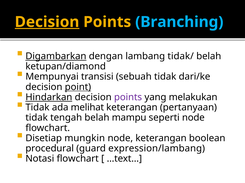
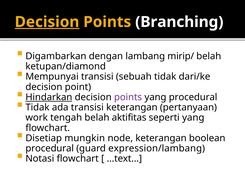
Branching colour: light blue -> white (179, 22)
Digambarkan underline: present -> none (56, 56)
tidak/: tidak/ -> mirip/ (181, 56)
point underline: present -> none (78, 87)
yang melakukan: melakukan -> procedural (193, 98)
ada melihat: melihat -> transisi (87, 108)
tidak: tidak -> work (37, 118)
mampu: mampu -> aktifitas (129, 118)
seperti node: node -> yang (193, 118)
